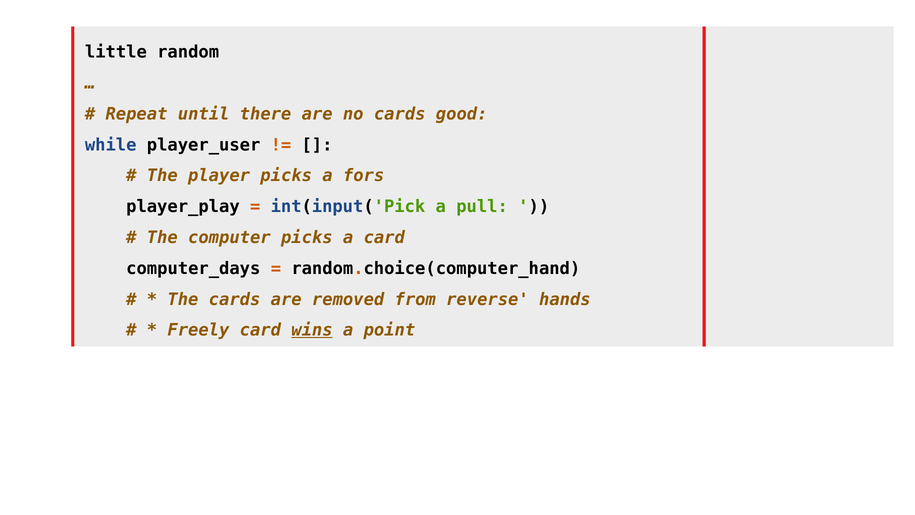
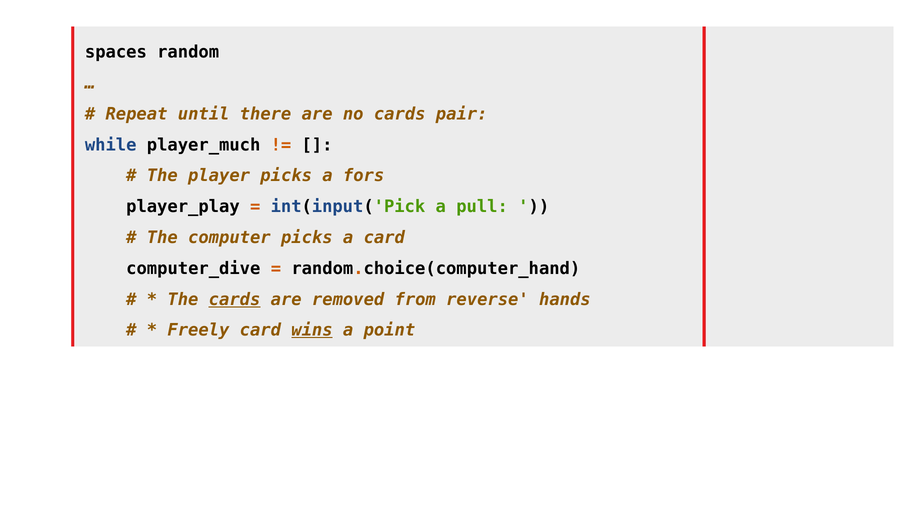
little: little -> spaces (116, 52)
good: good -> pair (462, 114)
player_user: player_user -> player_much (204, 145)
computer_days: computer_days -> computer_dive (193, 268)
cards underline: none -> present (235, 299)
